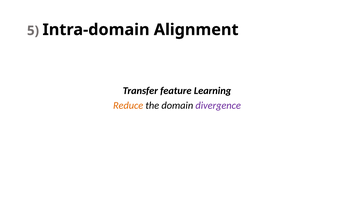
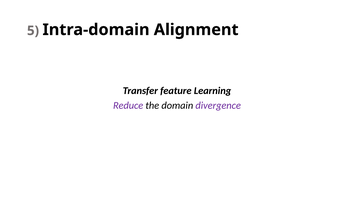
Reduce colour: orange -> purple (128, 106)
